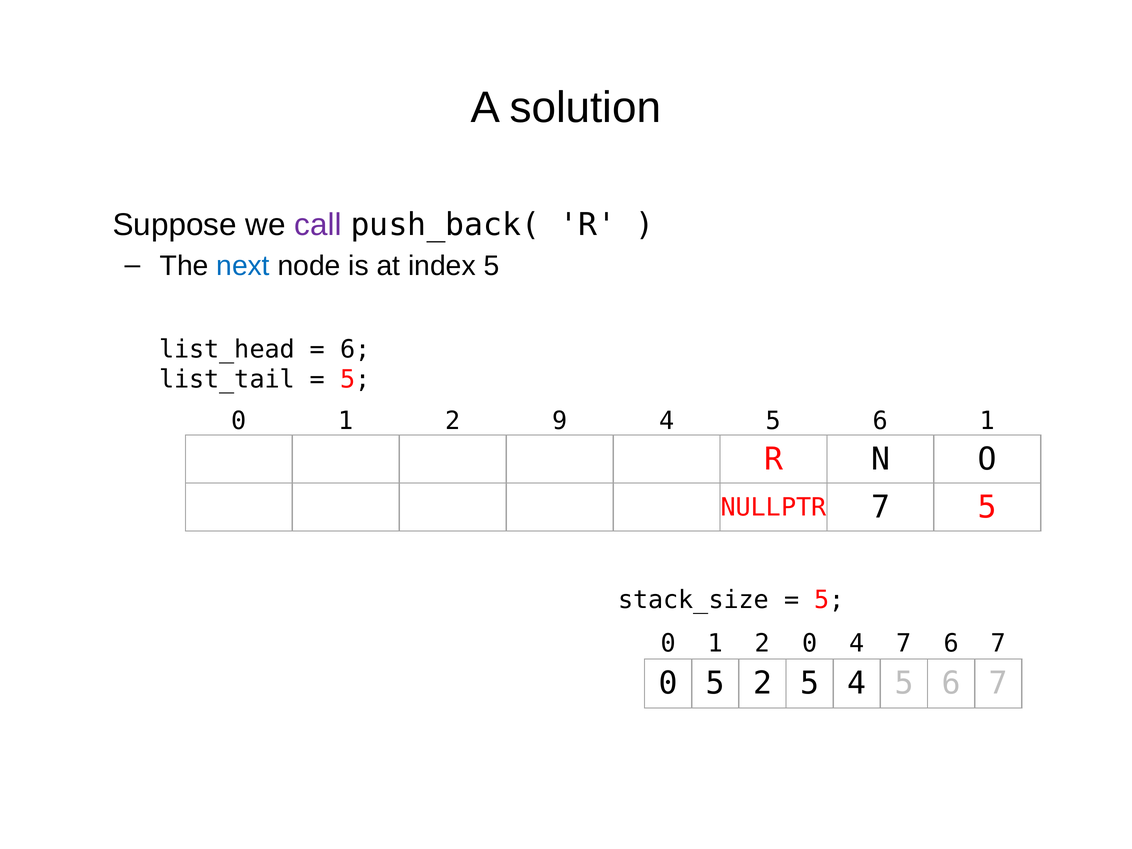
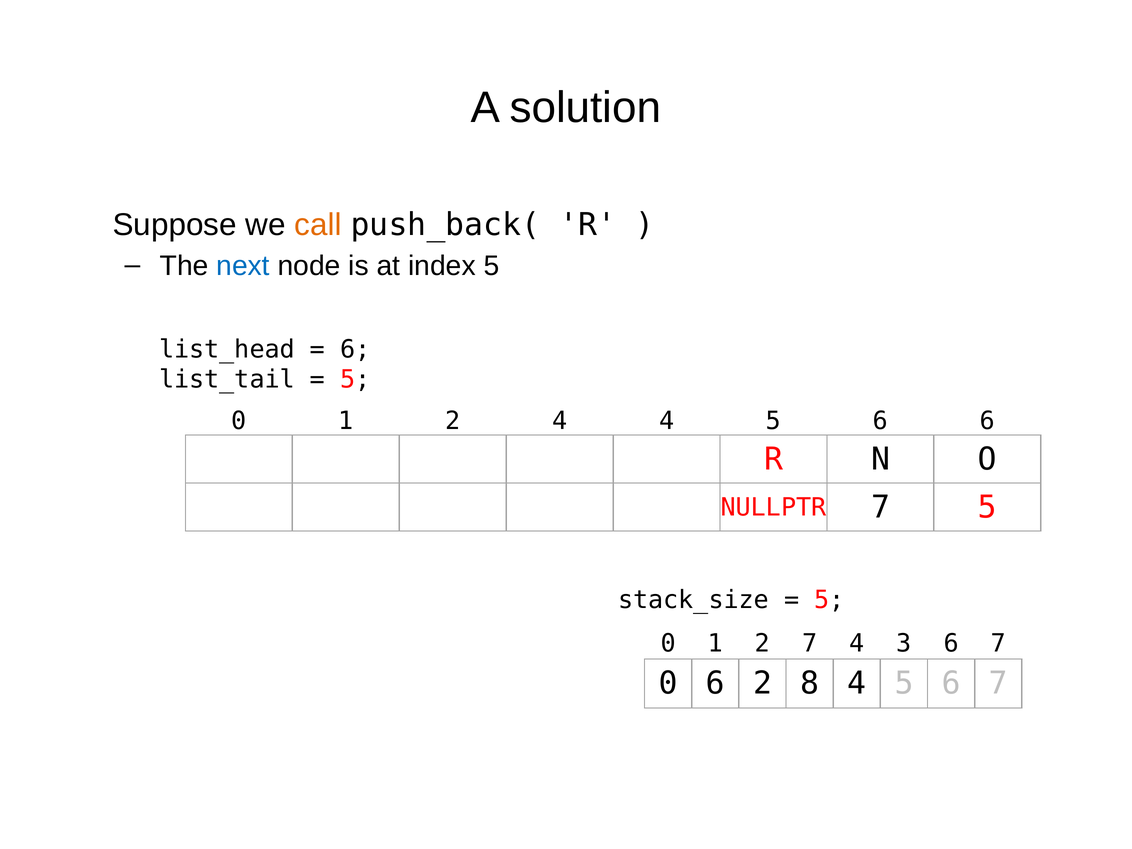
call colour: purple -> orange (318, 225)
2 9: 9 -> 4 (560, 421)
6 1: 1 -> 6 (987, 421)
2 0: 0 -> 7 (810, 644)
4 7: 7 -> 3 (904, 644)
0 5: 5 -> 6 (715, 683)
2 5: 5 -> 8 (810, 683)
